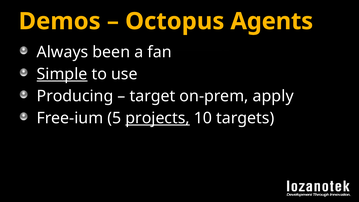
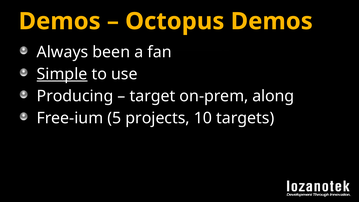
Octopus Agents: Agents -> Demos (272, 21)
apply: apply -> along (273, 96)
projects underline: present -> none (158, 118)
